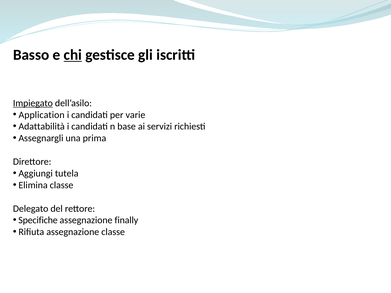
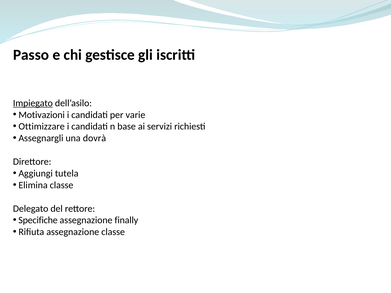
Basso: Basso -> Passo (31, 55)
chi underline: present -> none (73, 55)
Application: Application -> Motivazioni (42, 115)
Adattabilità: Adattabilità -> Ottimizzare (42, 127)
prima: prima -> dovrà (94, 138)
